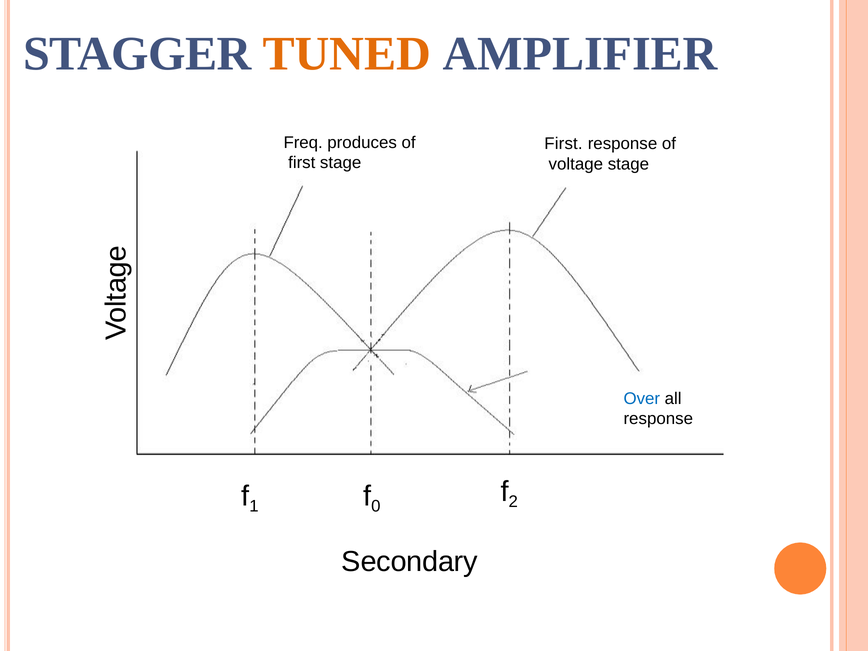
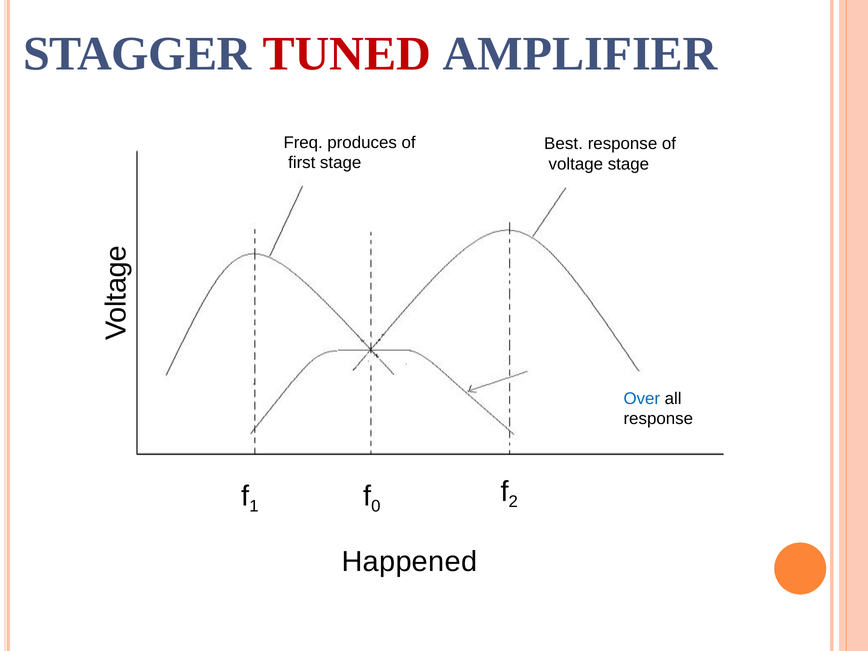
TUNED colour: orange -> red (347, 54)
First: First -> Best (563, 144)
Secondary: Secondary -> Happened (409, 562)
